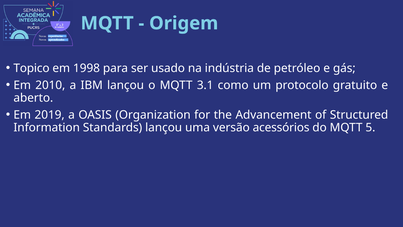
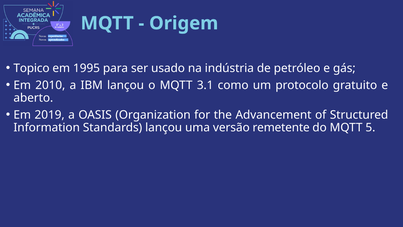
1998: 1998 -> 1995 (87, 68)
acessórios: acessórios -> remetente (281, 127)
